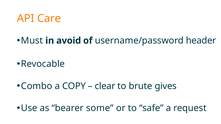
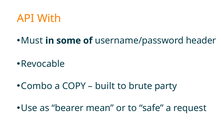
Care: Care -> With (49, 19)
avoid: avoid -> some (69, 41)
clear: clear -> built (105, 86)
gives: gives -> party (166, 86)
some: some -> mean (100, 108)
